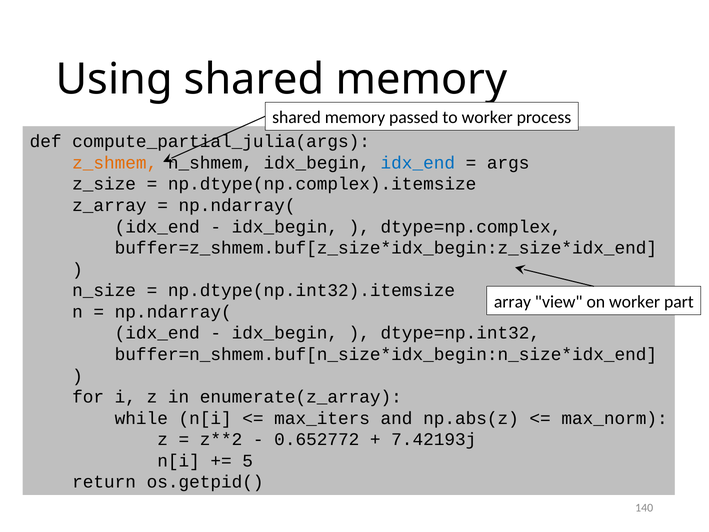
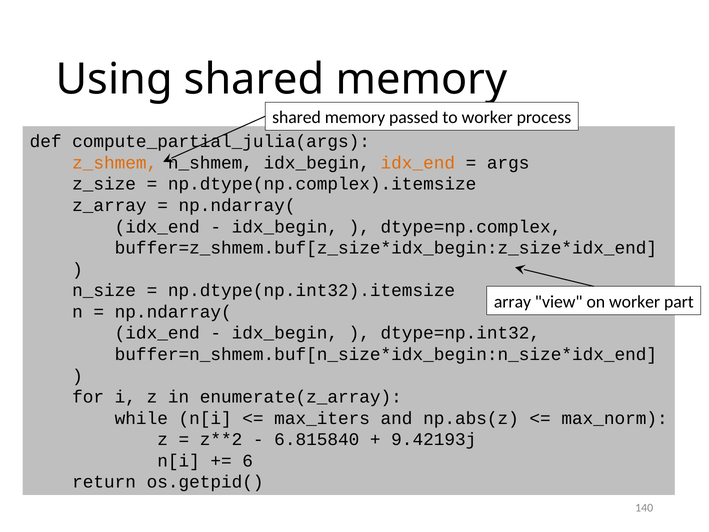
idx_end colour: blue -> orange (418, 163)
0.652772: 0.652772 -> 6.815840 (317, 439)
7.42193j: 7.42193j -> 9.42193j (434, 439)
5: 5 -> 6 (248, 461)
